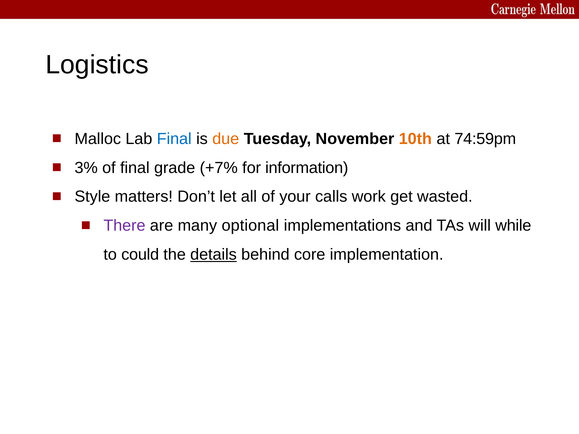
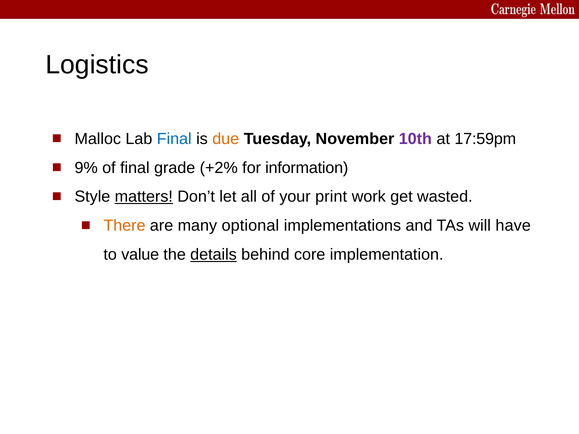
10th colour: orange -> purple (415, 139)
74:59pm: 74:59pm -> 17:59pm (485, 139)
3%: 3% -> 9% (86, 168)
+7%: +7% -> +2% (219, 168)
matters underline: none -> present (144, 197)
calls: calls -> print (331, 197)
There colour: purple -> orange (124, 226)
while: while -> have (513, 226)
could: could -> value (140, 255)
